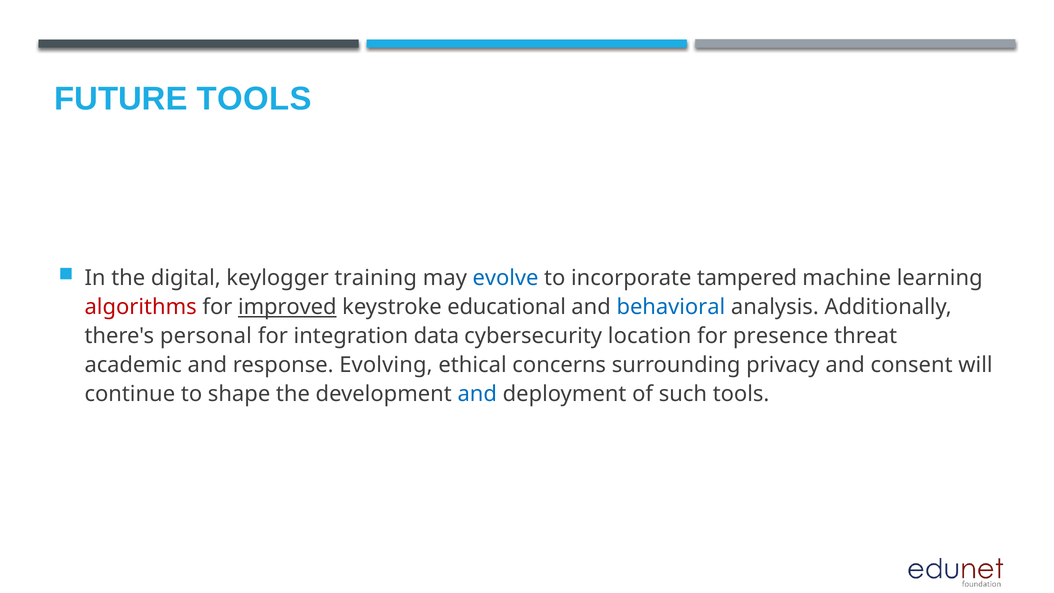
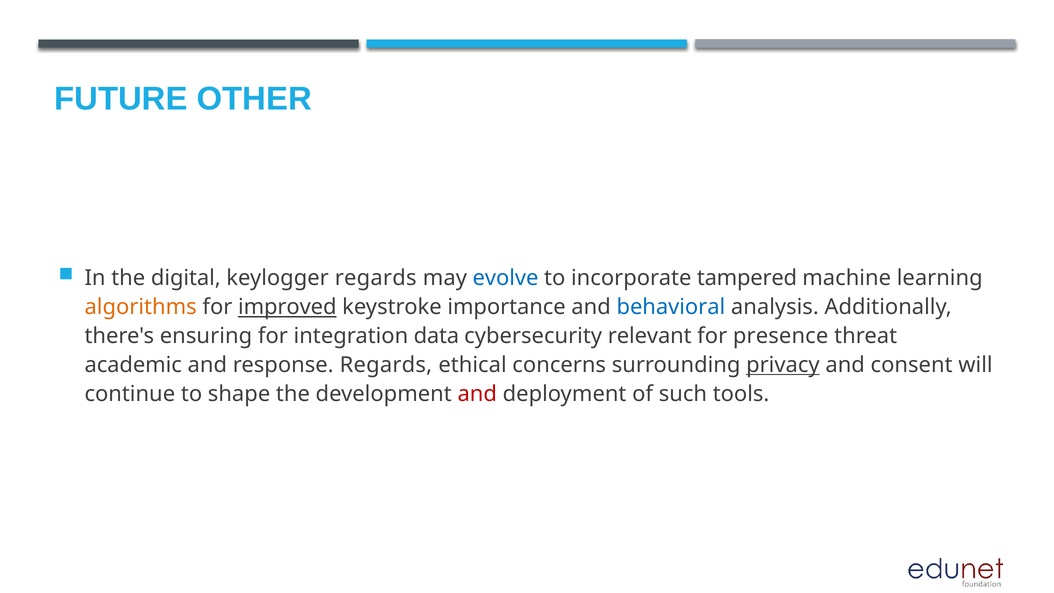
FUTURE TOOLS: TOOLS -> OTHER (254, 99)
keylogger training: training -> regards (376, 278)
algorithms colour: red -> orange (141, 307)
educational: educational -> importance (507, 307)
personal: personal -> ensuring (206, 336)
location: location -> relevant (650, 336)
response Evolving: Evolving -> Regards (386, 365)
privacy underline: none -> present (783, 365)
and colour: blue -> red (477, 394)
